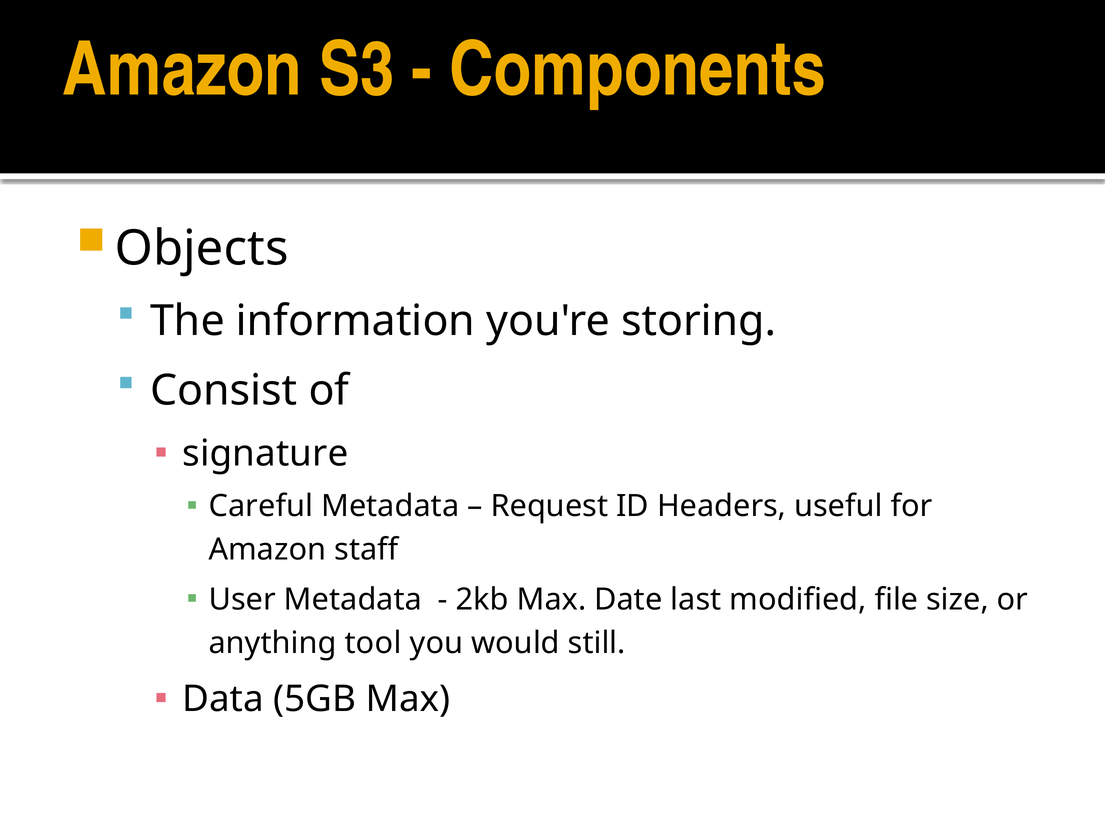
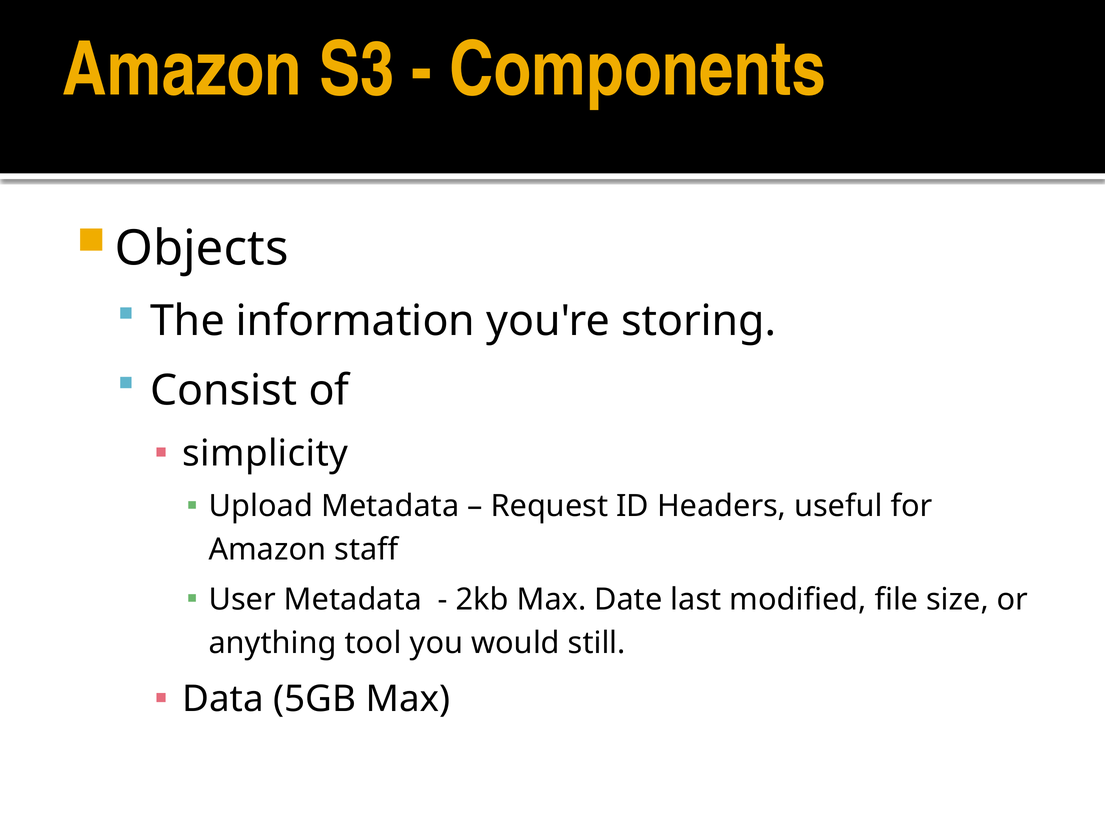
signature: signature -> simplicity (265, 453)
Careful: Careful -> Upload (261, 506)
